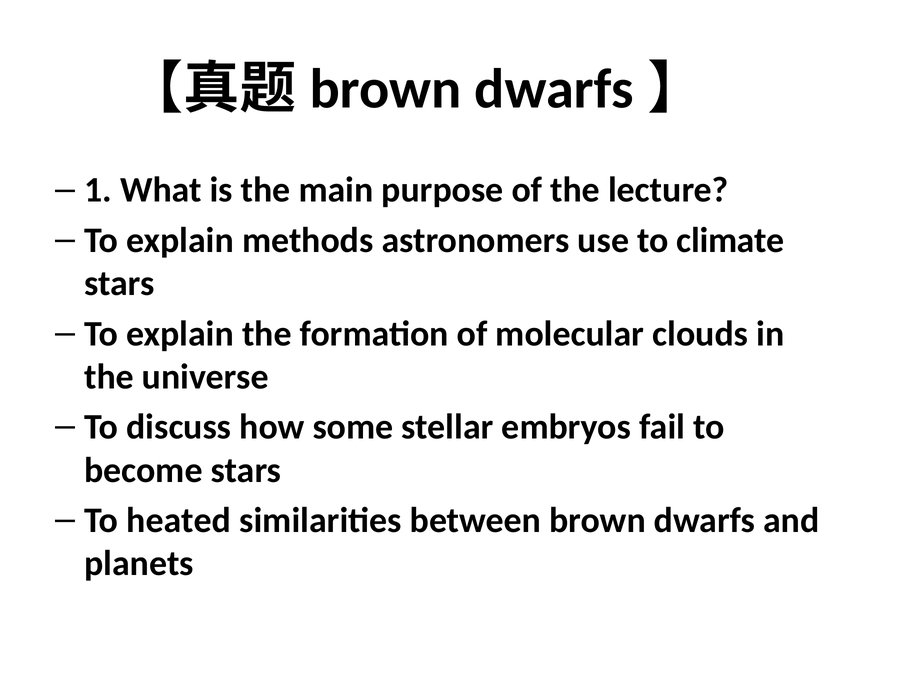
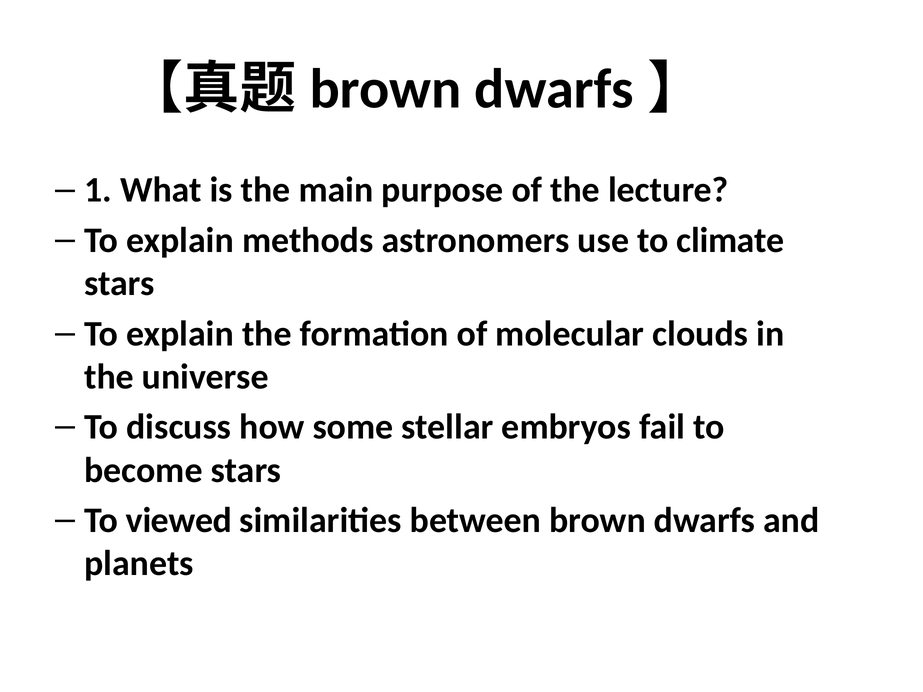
heated: heated -> viewed (179, 521)
